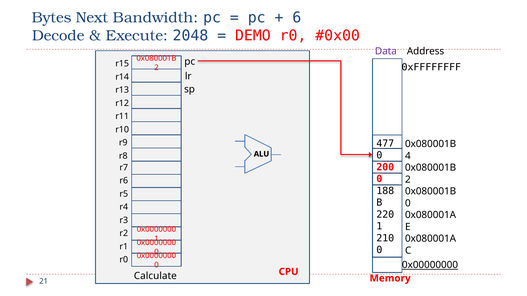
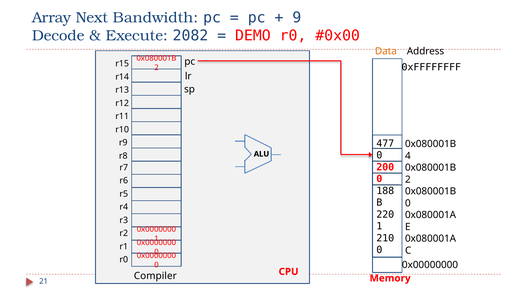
Bytes: Bytes -> Array (52, 18)
6: 6 -> 9 (297, 18)
2048: 2048 -> 2082 (190, 36)
Data colour: purple -> orange (386, 51)
0x00000000 underline: present -> none (430, 265)
Calculate: Calculate -> Compiler (155, 276)
